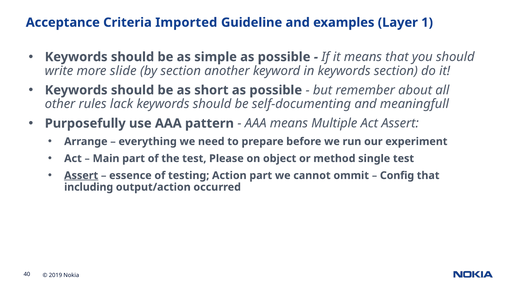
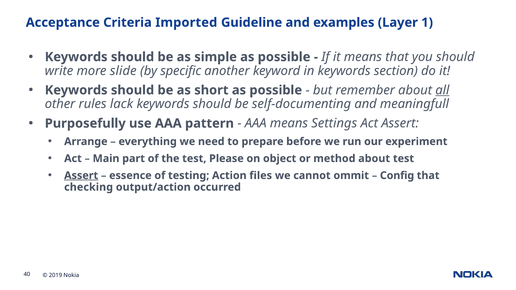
by section: section -> specific (181, 71)
all underline: none -> present (442, 90)
Multiple: Multiple -> Settings (334, 123)
method single: single -> about (374, 159)
Action part: part -> files (261, 176)
including: including -> checking (89, 187)
